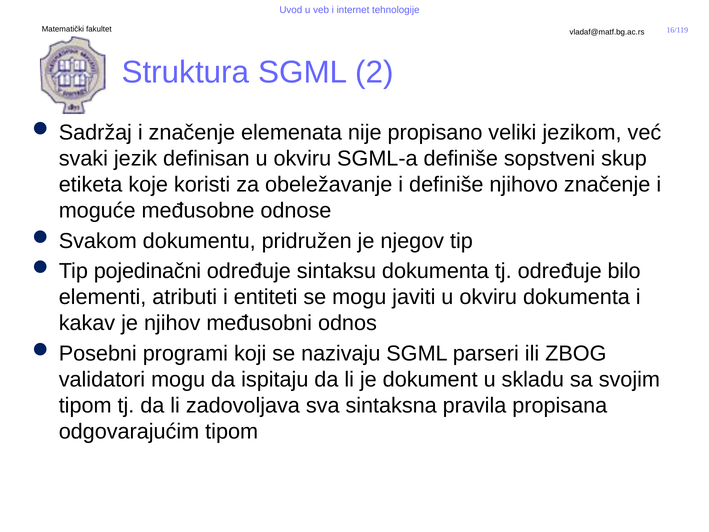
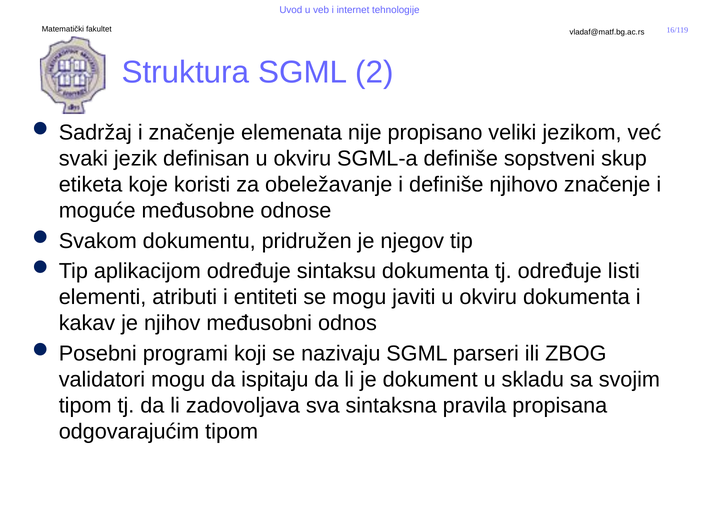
pojedinačni: pojedinačni -> aplikacijom (147, 271)
bilo: bilo -> listi (624, 271)
